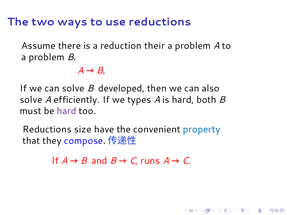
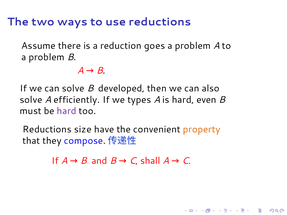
their: their -> goes (155, 46)
both: both -> even (206, 100)
property colour: blue -> orange (202, 130)
runs: runs -> shall (150, 161)
